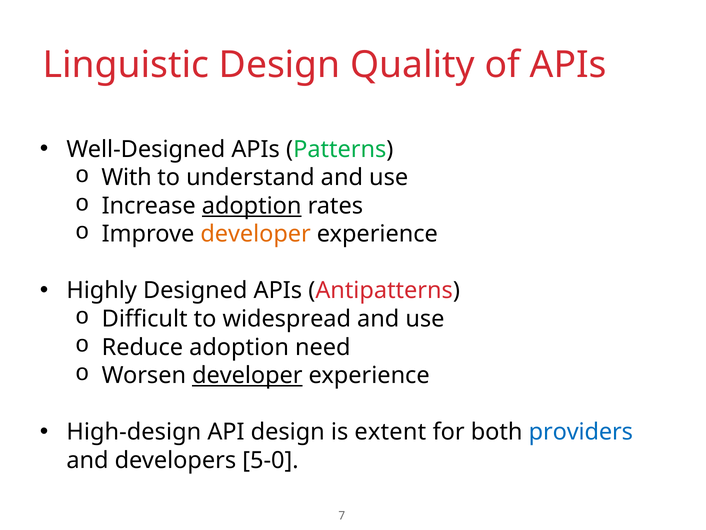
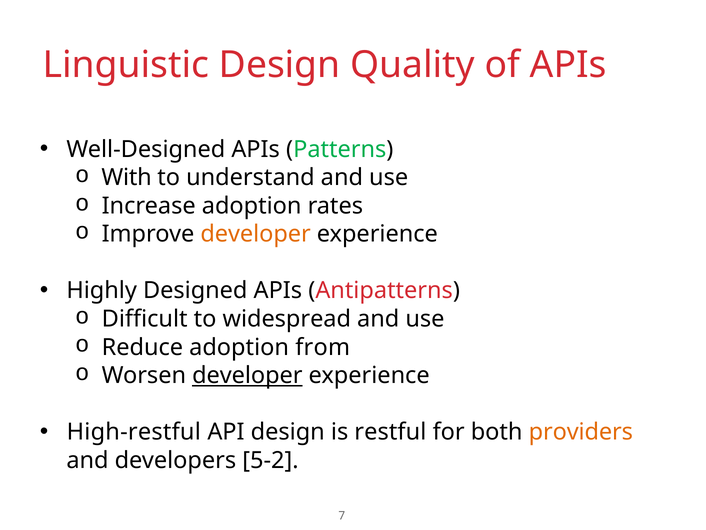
adoption underline: present -> none (252, 206)
need: need -> from (323, 347)
High-design: High-design -> High-restful (134, 432)
extent: extent -> restful (390, 432)
providers colour: blue -> orange (581, 432)
5-0: 5-0 -> 5-2 (270, 460)
